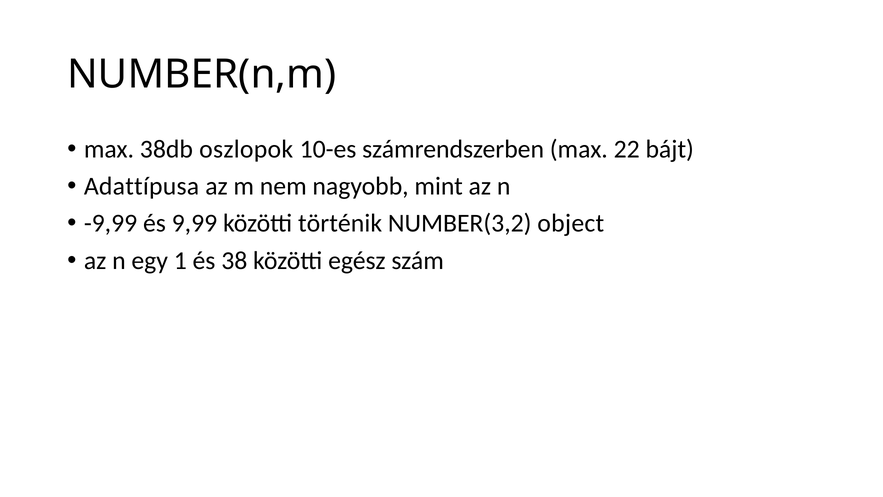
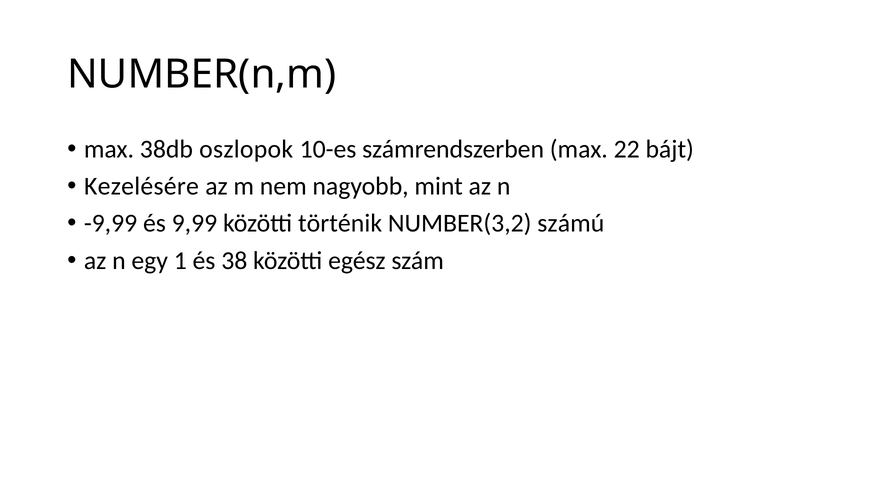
Adattípusa: Adattípusa -> Kezelésére (142, 186)
object: object -> számú (571, 223)
